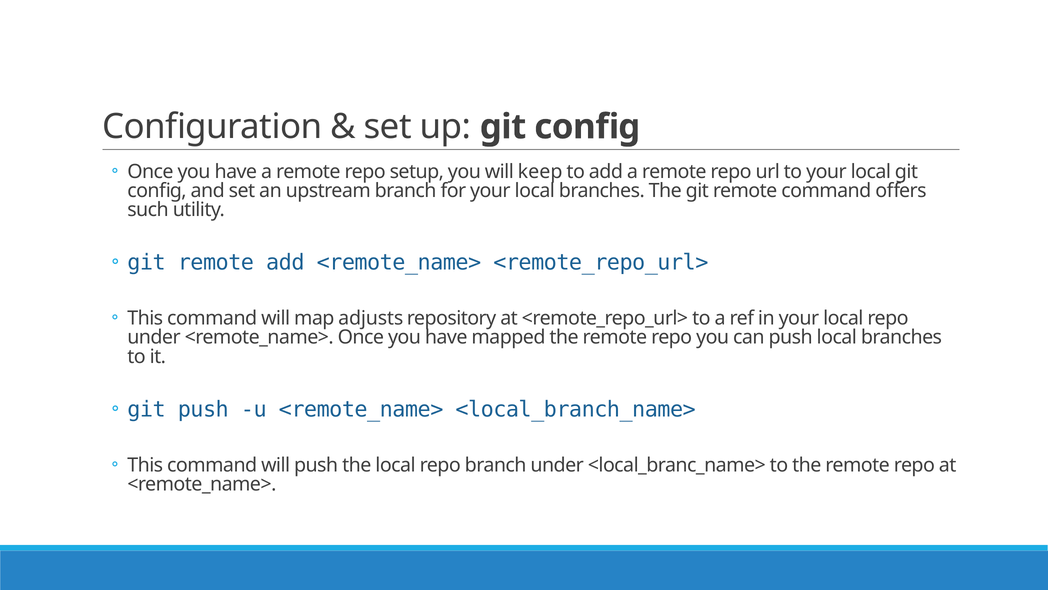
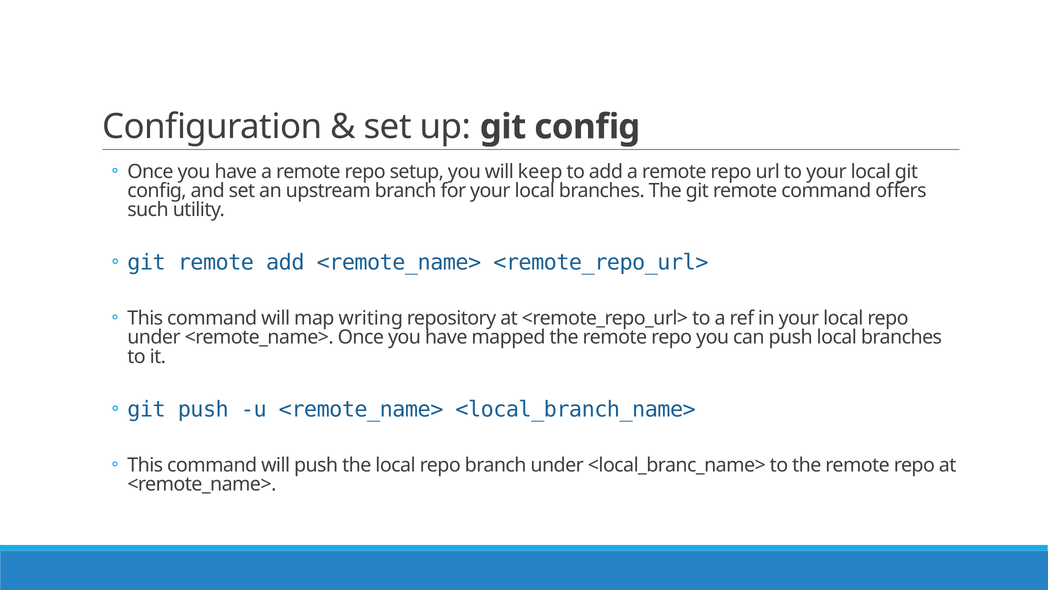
adjusts: adjusts -> writing (371, 318)
